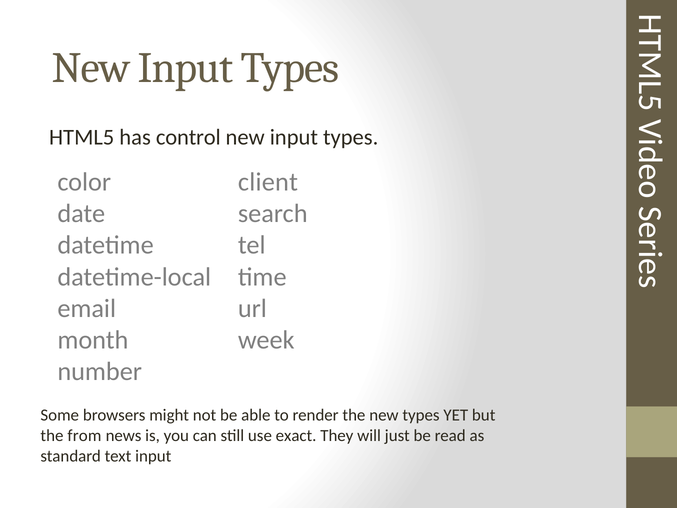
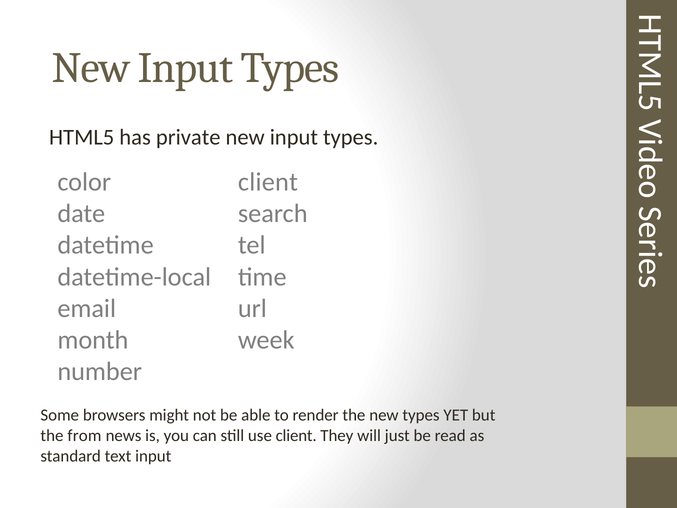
control: control -> private (188, 137)
use exact: exact -> client (296, 436)
